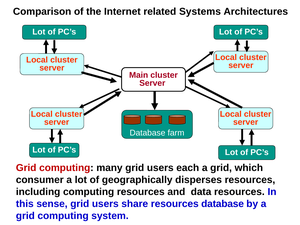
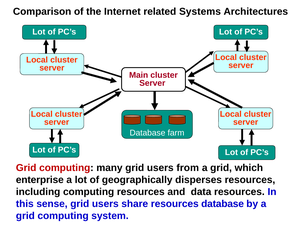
each: each -> from (188, 168)
consumer: consumer -> enterprise (40, 180)
